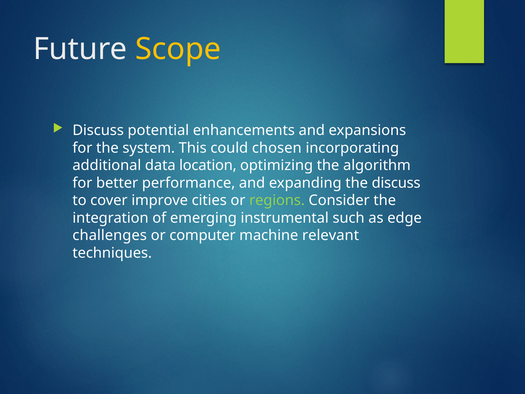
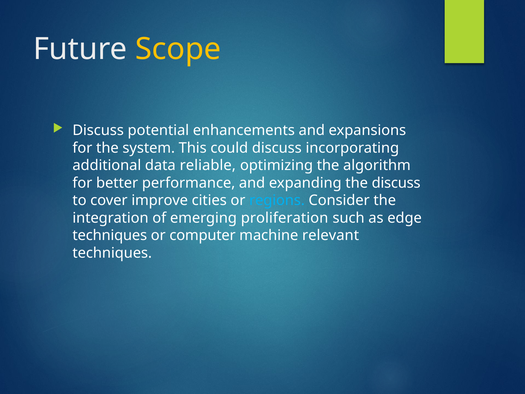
could chosen: chosen -> discuss (277, 148)
location: location -> reliable (208, 165)
regions colour: light green -> light blue (277, 200)
instrumental: instrumental -> proliferation (285, 218)
challenges: challenges -> techniques (110, 235)
